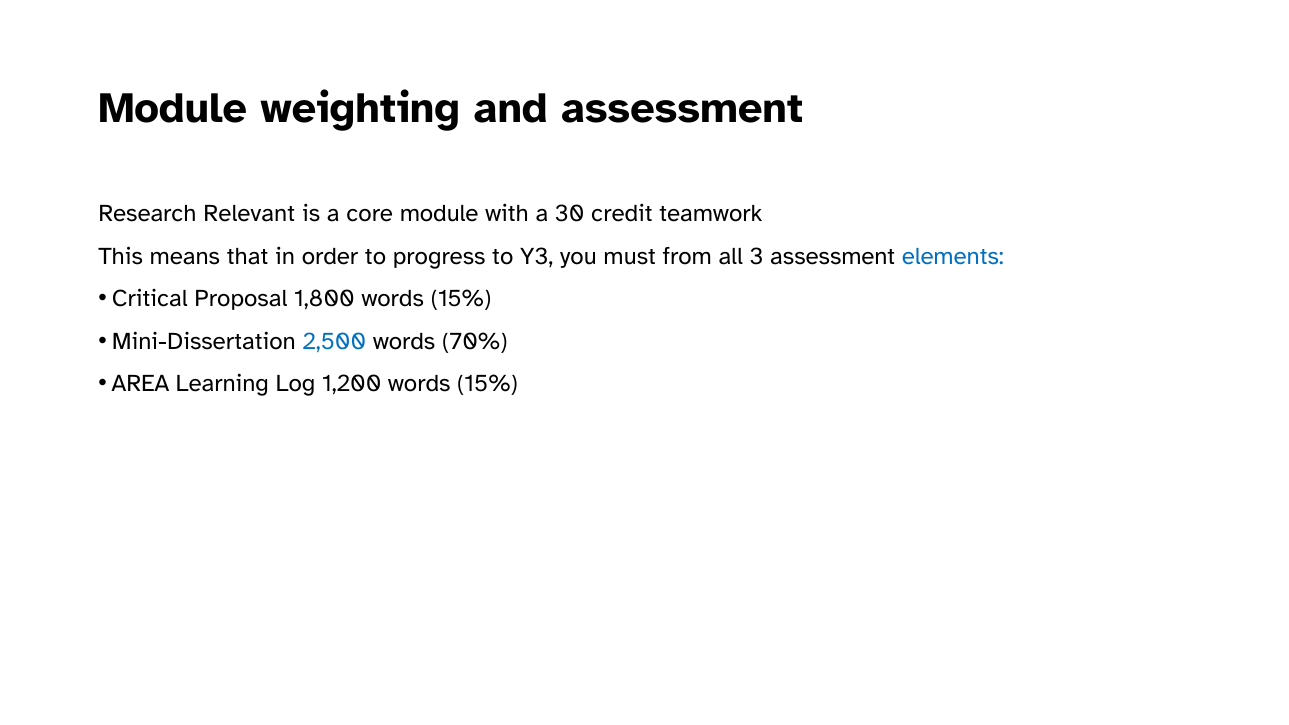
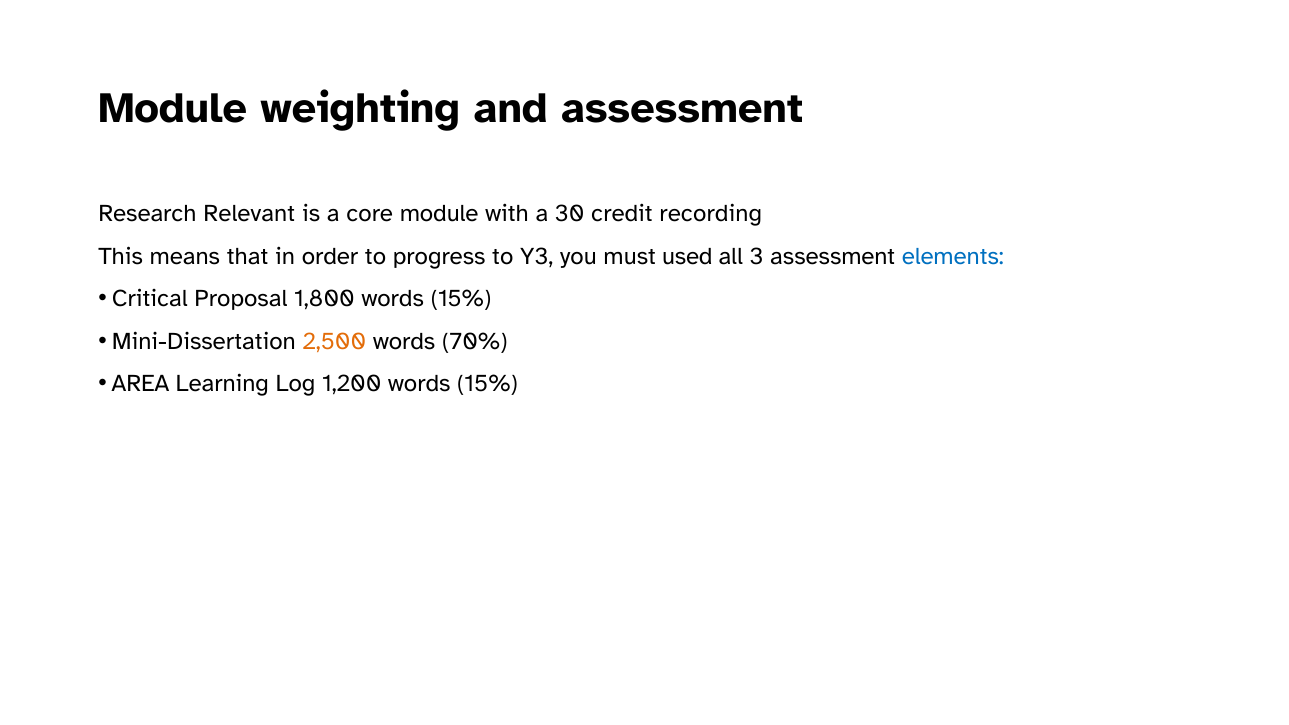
teamwork: teamwork -> recording (711, 214)
from: from -> used (687, 256)
2,500 colour: blue -> orange (334, 341)
